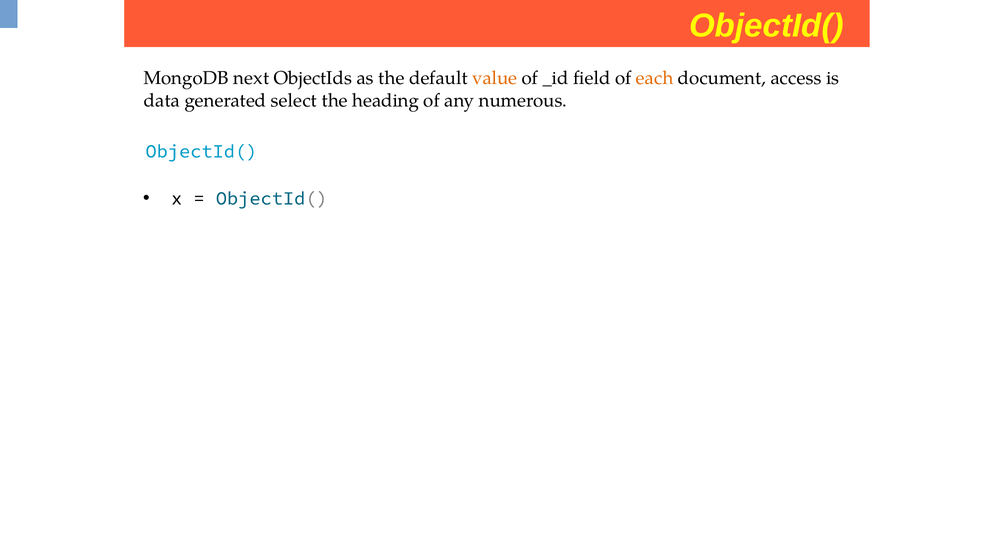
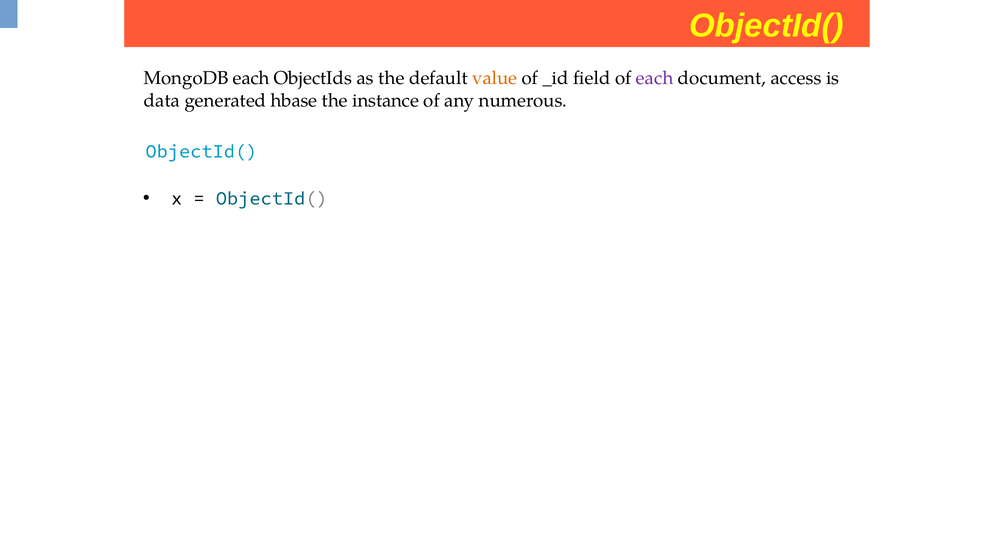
MongoDB next: next -> each (251, 78)
each colour: orange -> purple (655, 78)
select: select -> hbase (294, 101)
heading: heading -> instance (386, 101)
